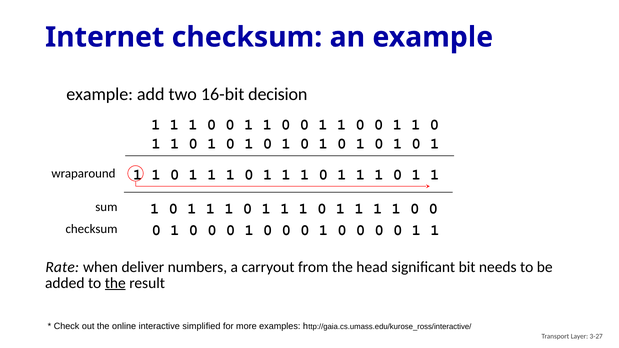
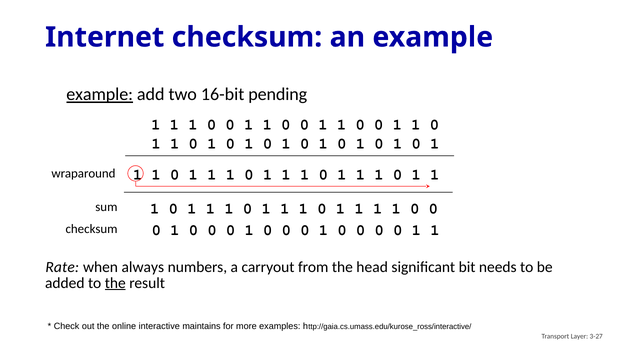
example underline: none -> present (100, 95)
decision: decision -> pending (278, 95)
deliver: deliver -> always (143, 267)
simplified: simplified -> maintains (201, 326)
